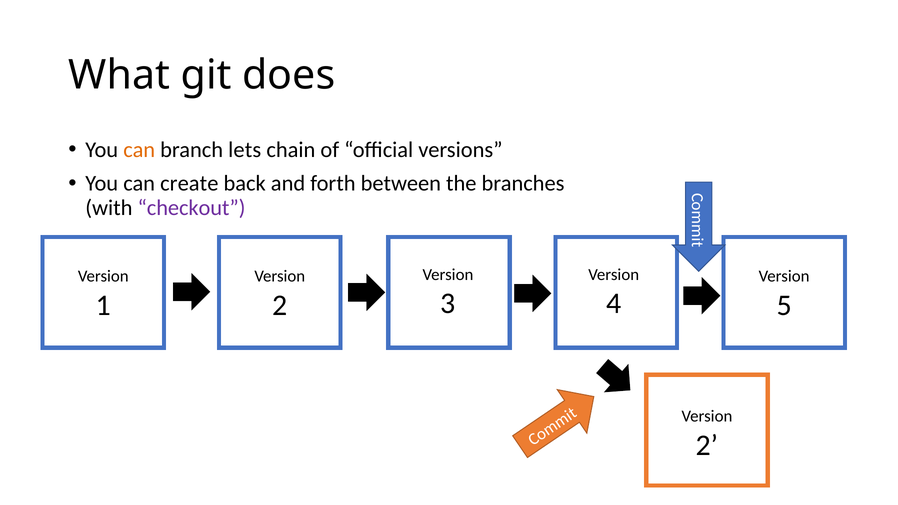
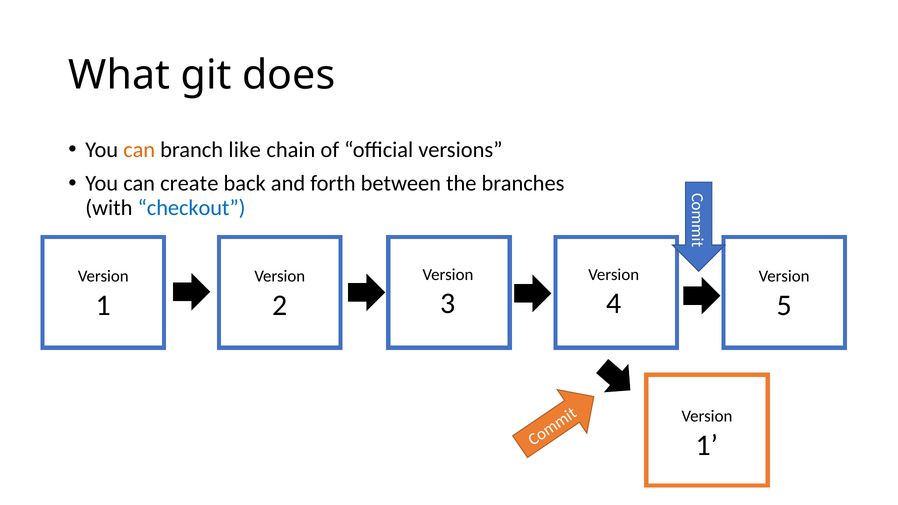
lets: lets -> like (245, 150)
checkout colour: purple -> blue (192, 208)
2: 2 -> 1 (707, 445)
